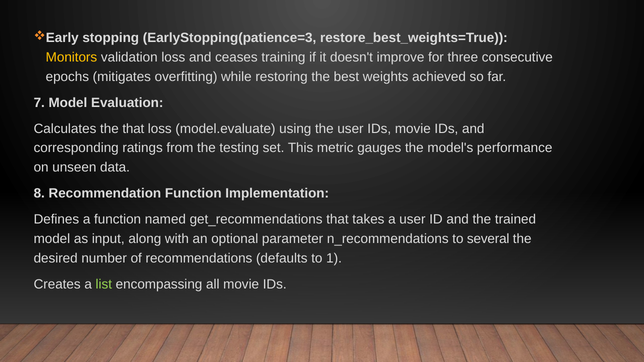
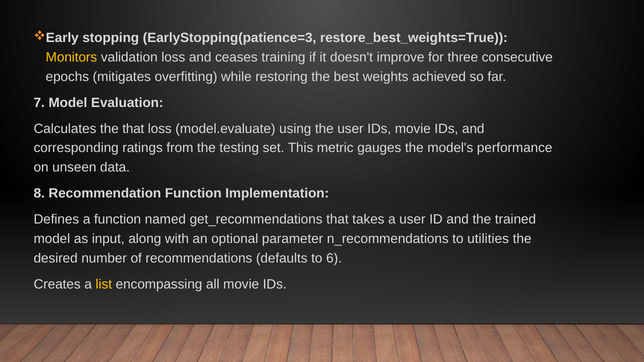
several: several -> utilities (488, 239)
1: 1 -> 6 (334, 258)
list colour: light green -> yellow (104, 284)
